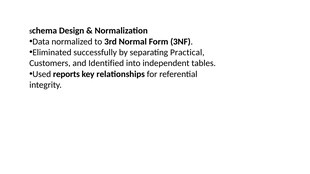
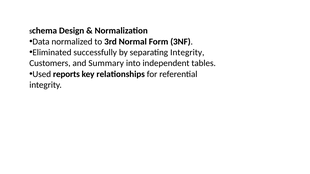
separating Practical: Practical -> Integrity (187, 53)
Identified: Identified -> Summary (106, 63)
